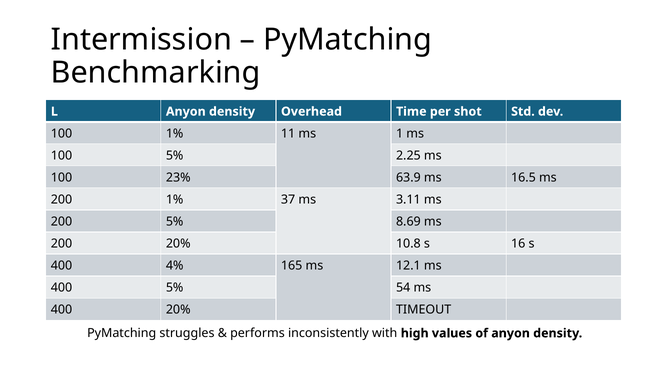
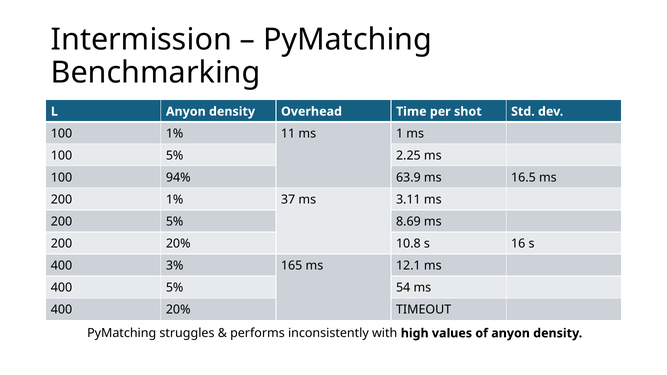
23%: 23% -> 94% (178, 178)
4%: 4% -> 3% (175, 266)
